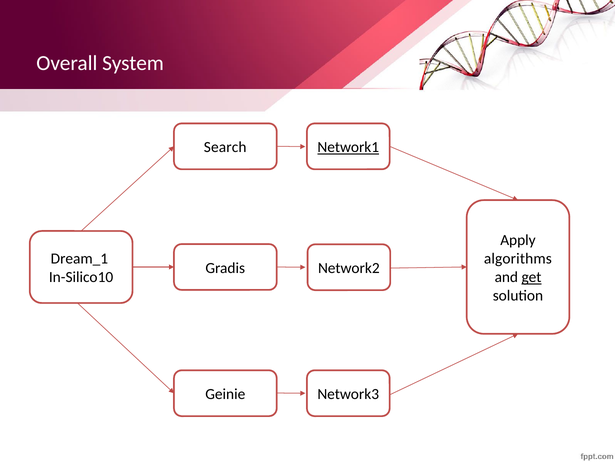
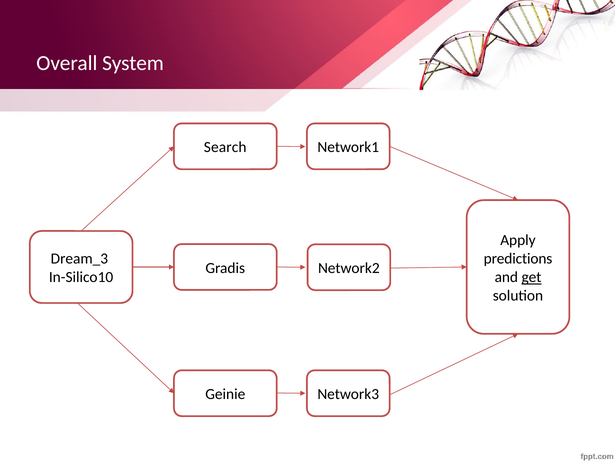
Network1 underline: present -> none (348, 147)
algorithms: algorithms -> predictions (518, 258)
Dream_1: Dream_1 -> Dream_3 (79, 258)
